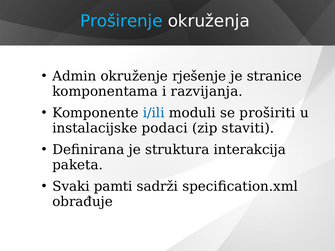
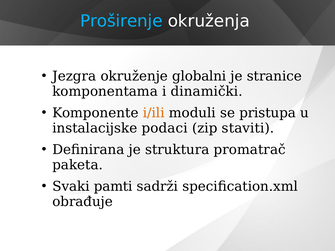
Admin: Admin -> Jezgra (74, 76)
rješenje: rješenje -> globalni (199, 76)
razvijanja: razvijanja -> dinamički (207, 92)
i/ili colour: blue -> orange (154, 113)
proširiti: proširiti -> pristupa (268, 113)
interakcija: interakcija -> promatrač (250, 150)
